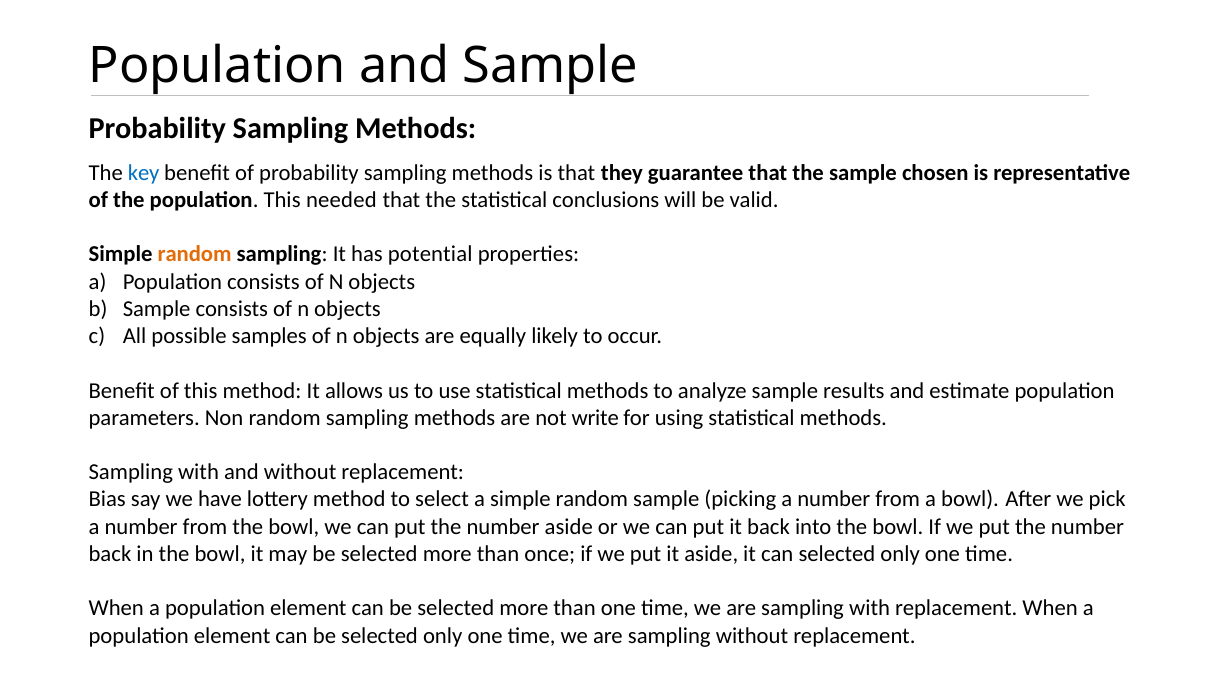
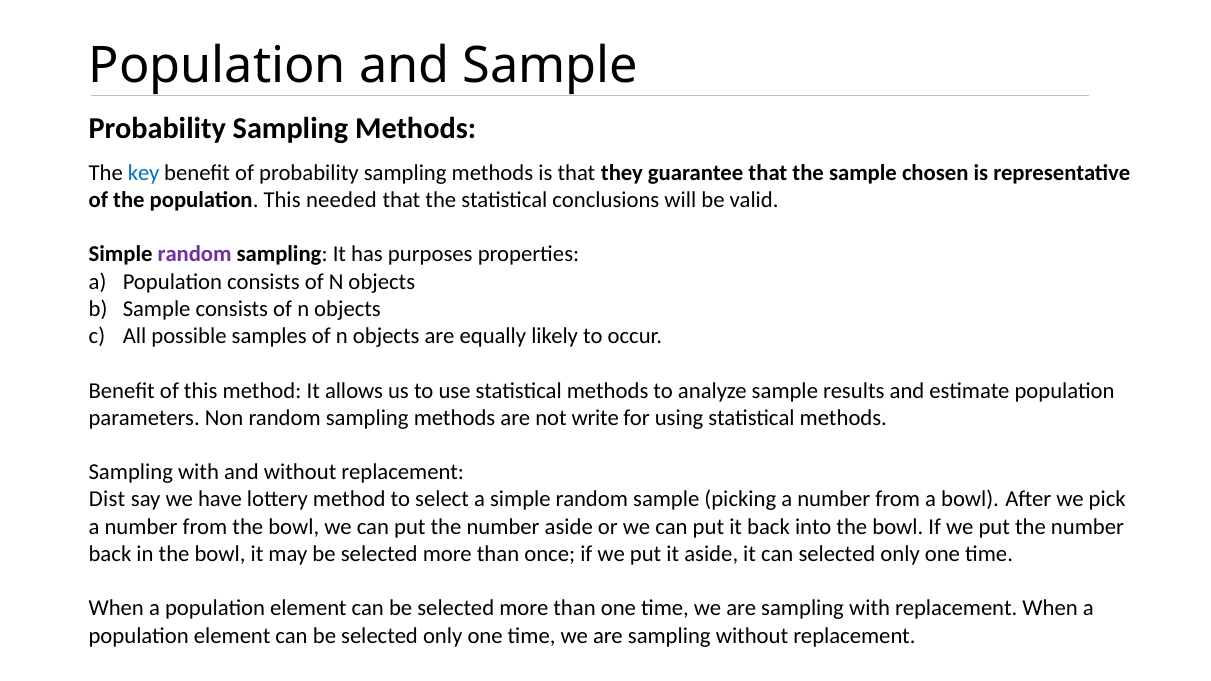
random colour: orange -> purple (195, 254)
potential: potential -> purposes (430, 254)
Bias: Bias -> Dist (107, 500)
